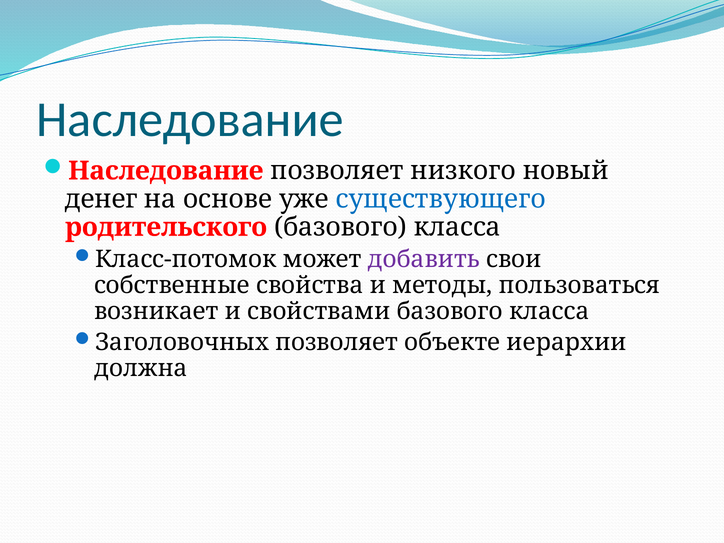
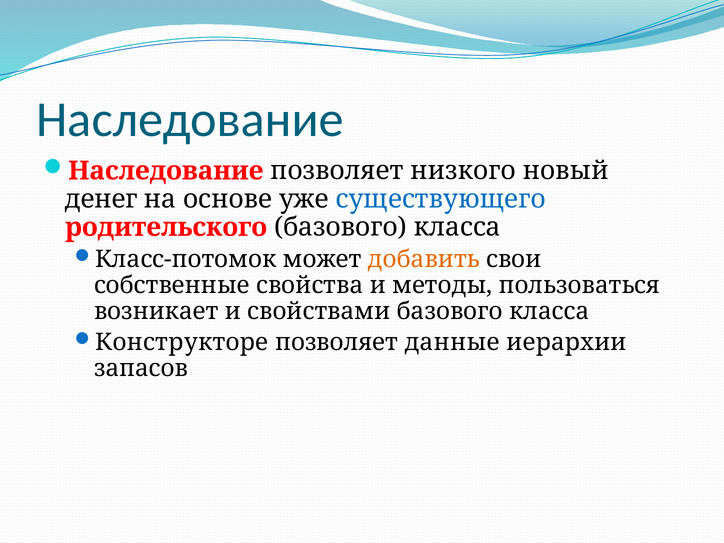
добавить colour: purple -> orange (424, 259)
Заголовочных: Заголовочных -> Конструкторе (182, 342)
объекте: объекте -> данные (452, 342)
должна: должна -> запасов (141, 368)
